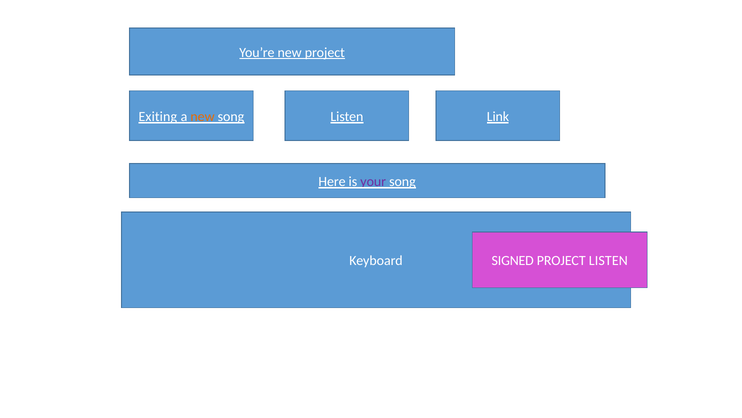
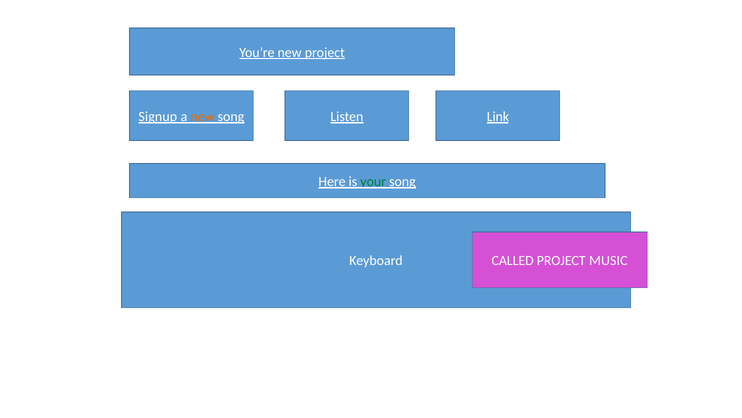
Exiting: Exiting -> Signup (158, 116)
your colour: purple -> green (373, 181)
SIGNED: SIGNED -> CALLED (513, 260)
PROJECT LISTEN: LISTEN -> MUSIC (608, 260)
